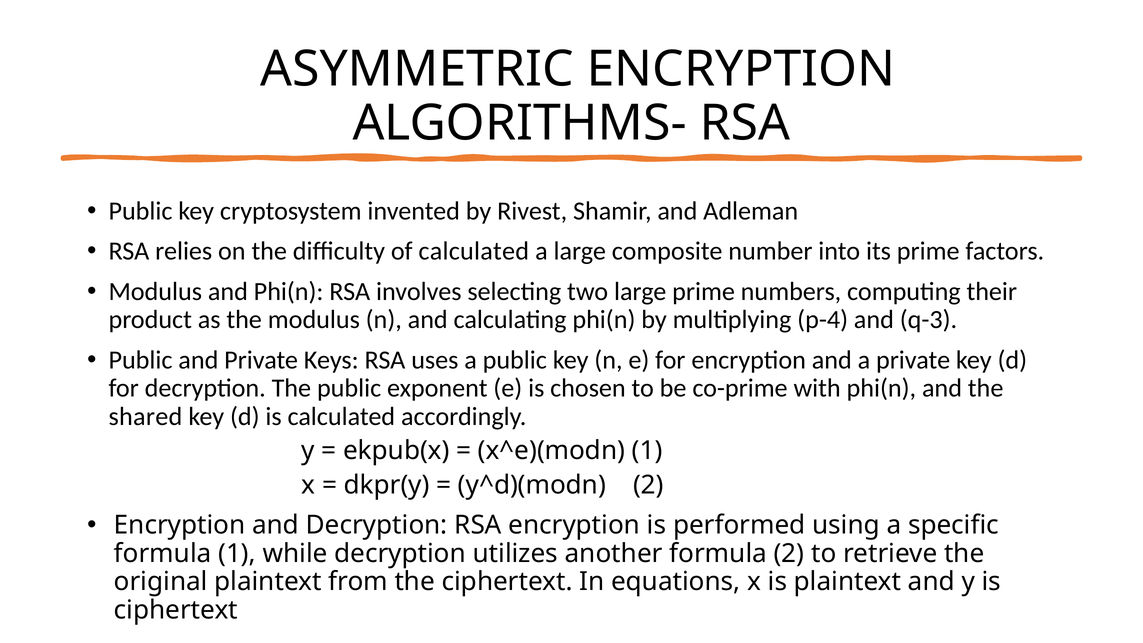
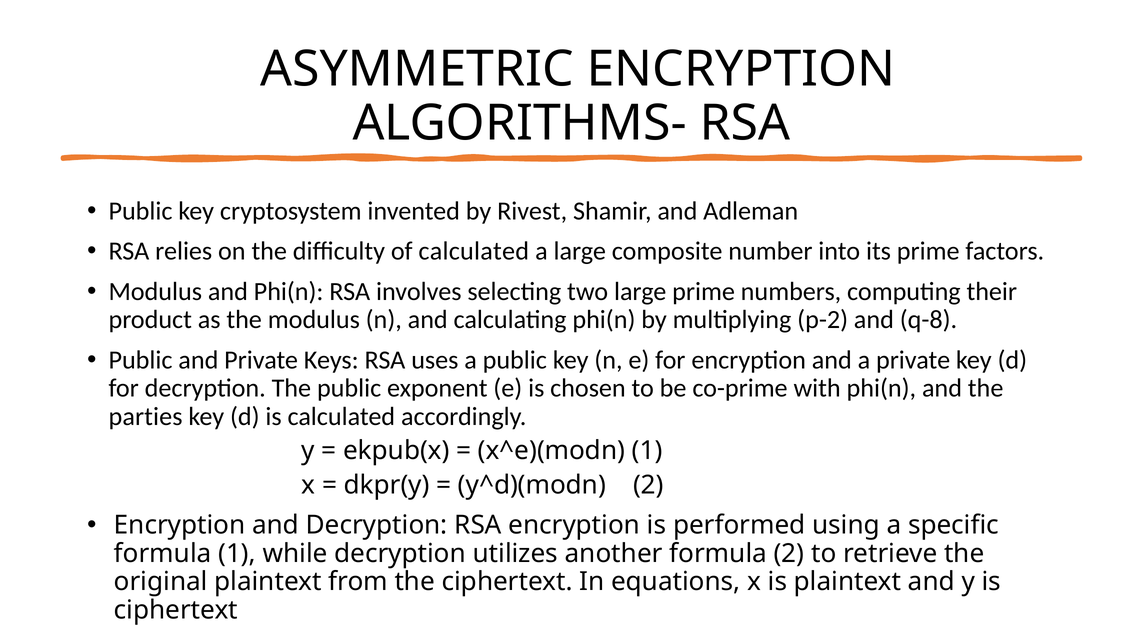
p-4: p-4 -> p-2 (823, 320)
q-3: q-3 -> q-8 (929, 320)
shared: shared -> parties (146, 416)
